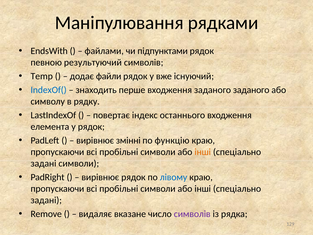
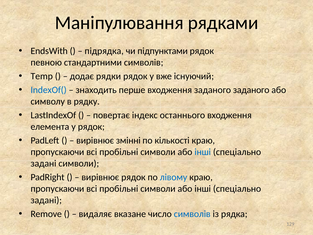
файлами: файлами -> підрядка (104, 51)
результуючий: результуючий -> стандартними (93, 62)
файли: файли -> рядки (109, 76)
функцію: функцію -> кількості (172, 140)
інші colour: orange -> blue (203, 152)
символів colour: purple -> blue (192, 214)
